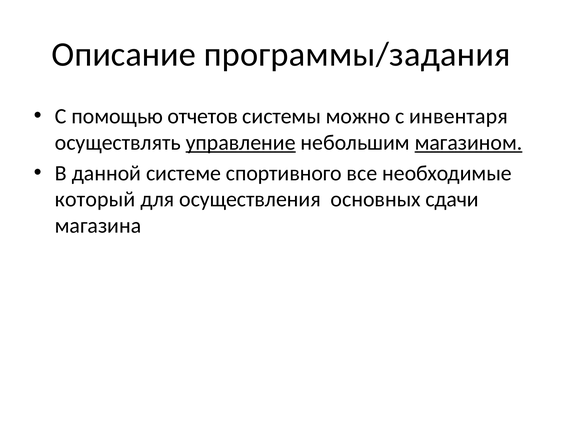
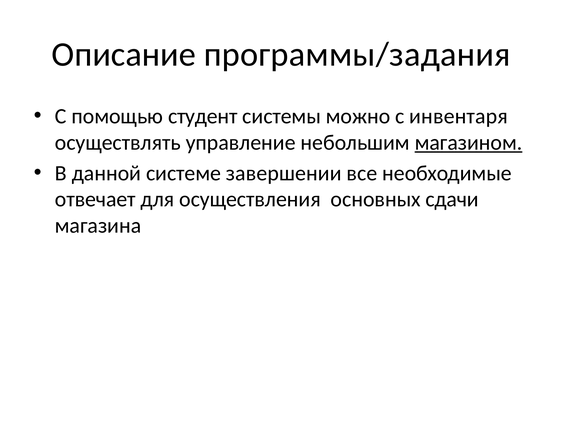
отчетов: отчетов -> студент (203, 116)
управление underline: present -> none (241, 142)
спортивного: спортивного -> завершении (284, 173)
который: который -> отвечает (95, 199)
